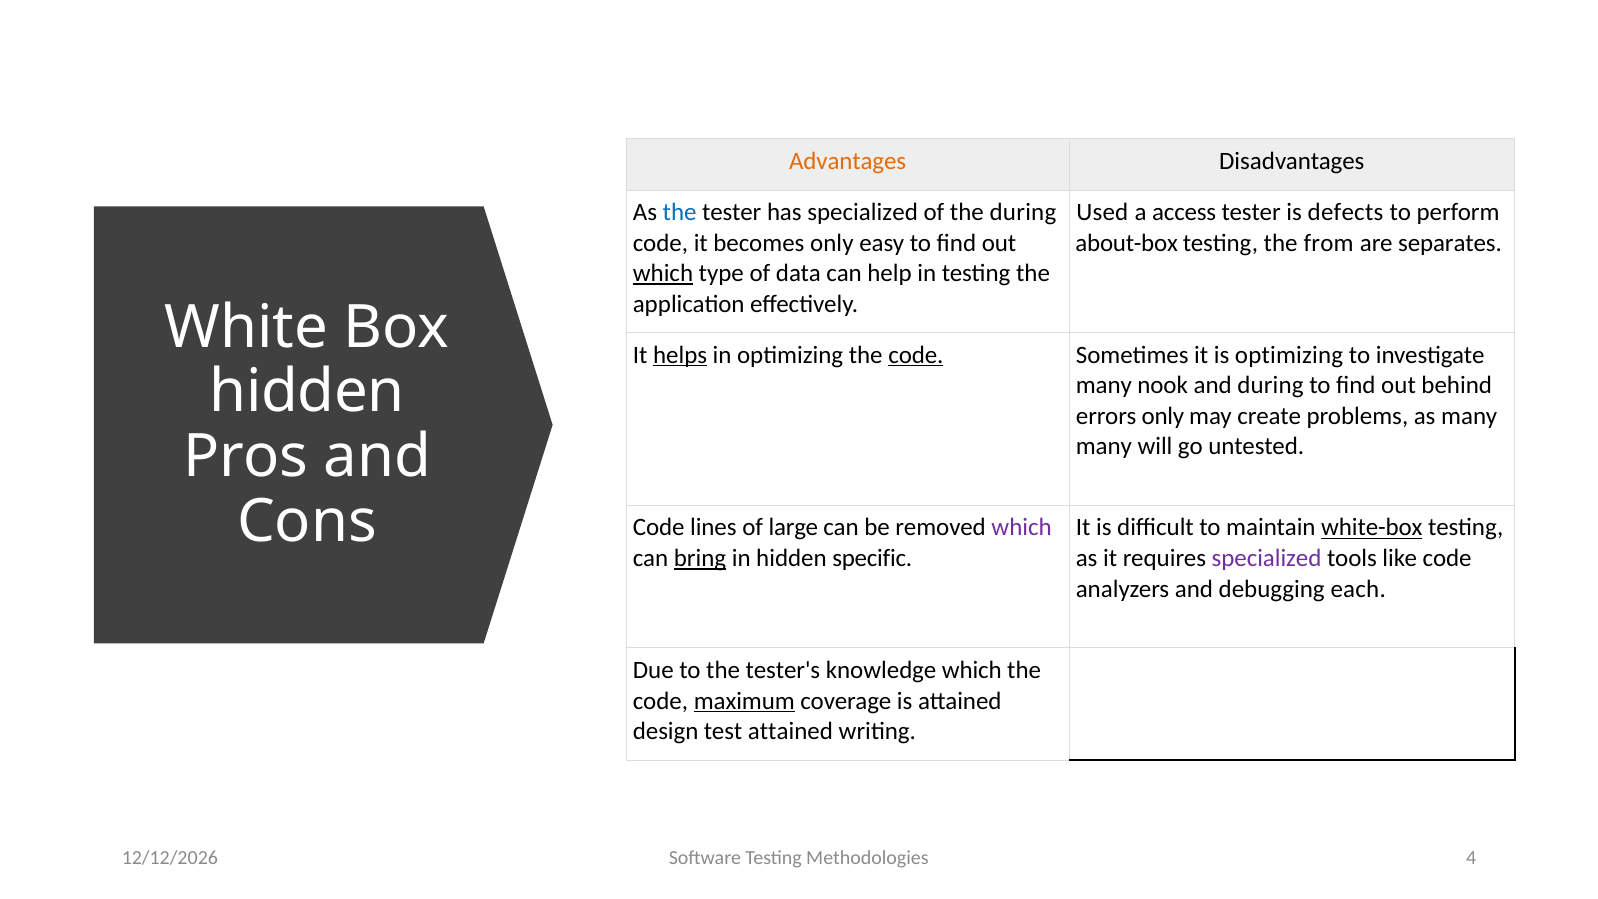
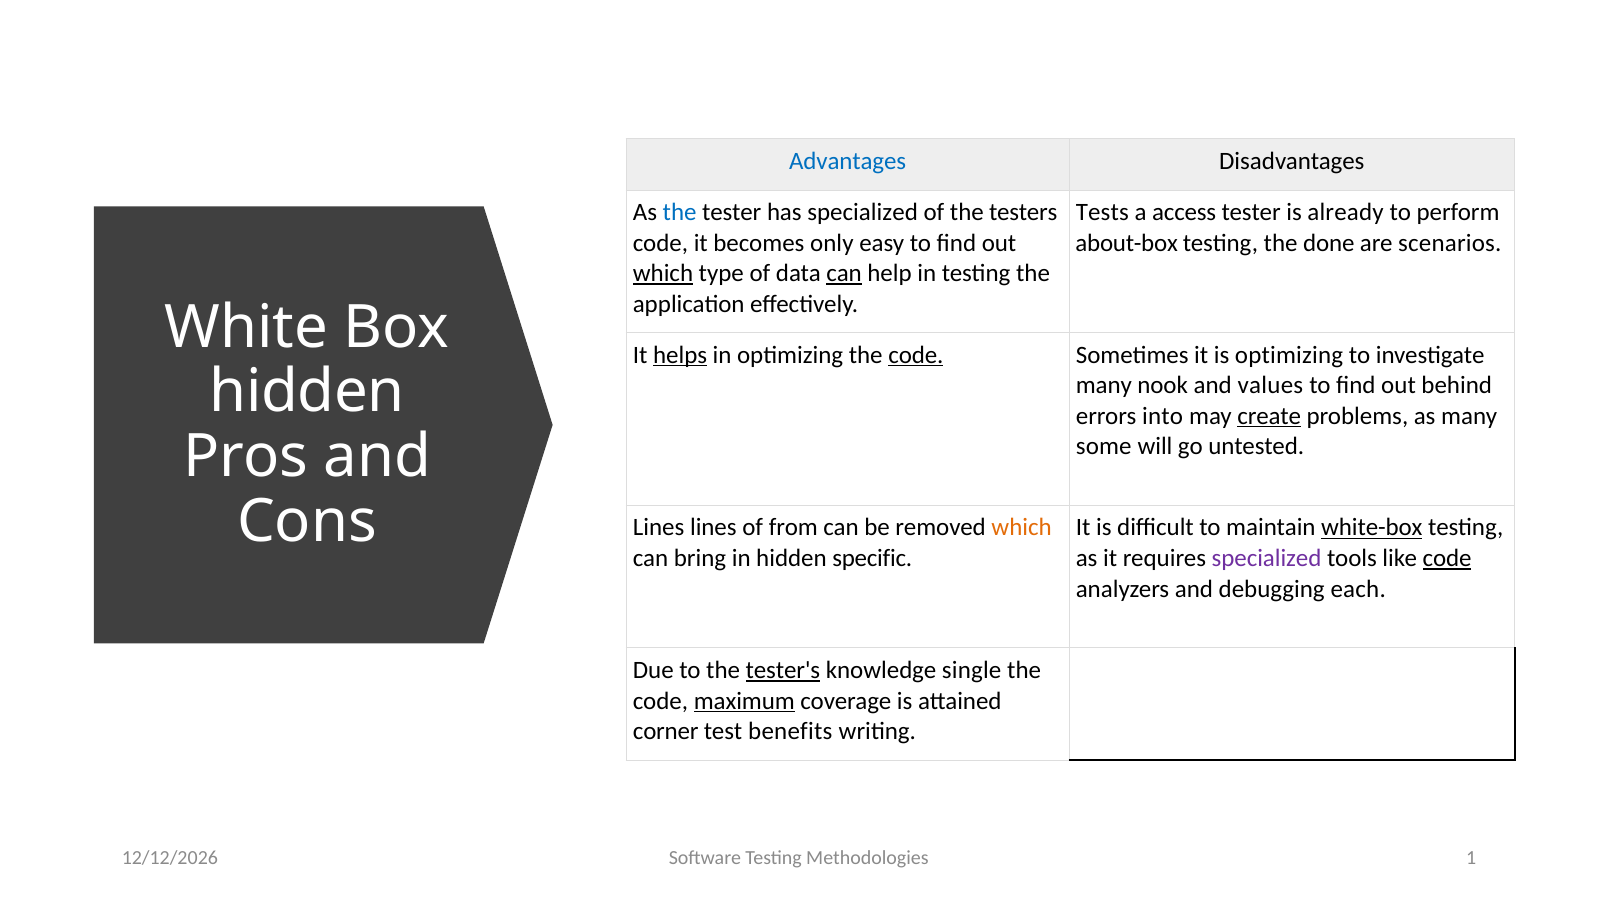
Advantages colour: orange -> blue (848, 161)
the during: during -> testers (1023, 212)
Used: Used -> Tests (1102, 212)
defects: defects -> already (1346, 212)
from: from -> done (1329, 243)
separates: separates -> scenarios (1450, 243)
can underline: none -> present (844, 273)
and during: during -> values (1270, 385)
errors only: only -> into (1163, 416)
create underline: none -> present (1269, 416)
many: many -> some (1104, 446)
Code: Code -> Lines (659, 528)
large: large -> from (793, 528)
which colour: purple -> orange (1022, 528)
bring underline: present -> none (700, 558)
code underline: none -> present (1447, 558)
tester's underline: none -> present (783, 670)
knowledge which: which -> single (972, 670)
design: design -> corner (666, 731)
test attained: attained -> benefits (790, 731)
4: 4 -> 1 (1471, 858)
